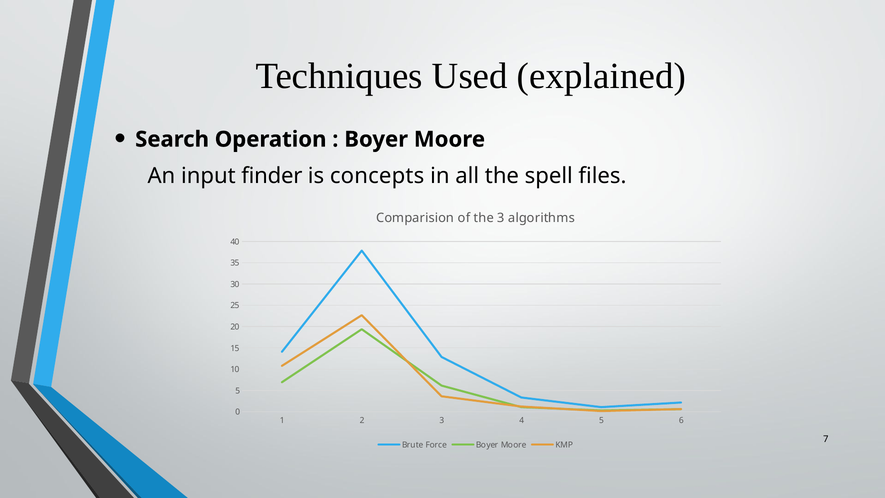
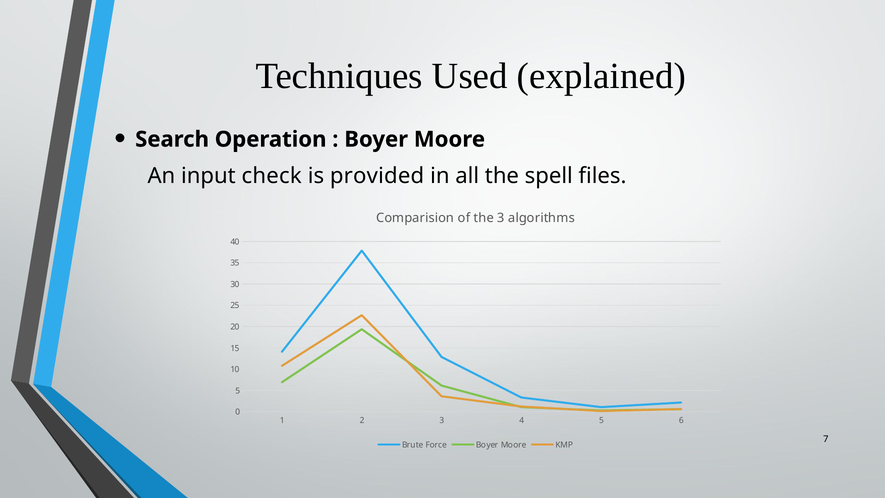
finder: finder -> check (272, 176)
concepts: concepts -> provided (377, 176)
